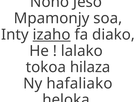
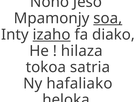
soa underline: none -> present (108, 18)
lalako: lalako -> hilaza (82, 51)
hilaza: hilaza -> satria (90, 67)
